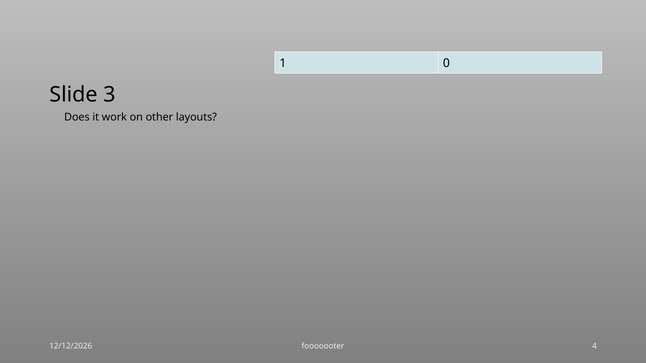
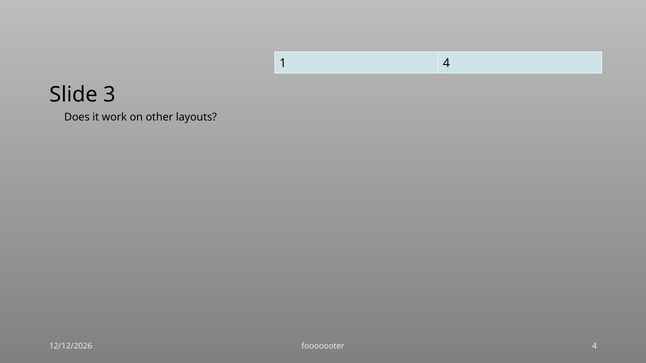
1 0: 0 -> 4 (446, 63)
